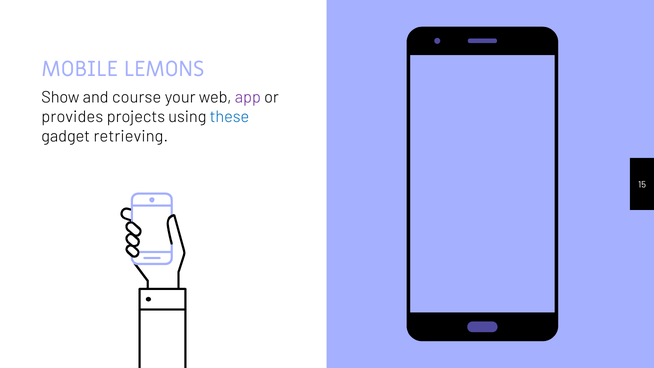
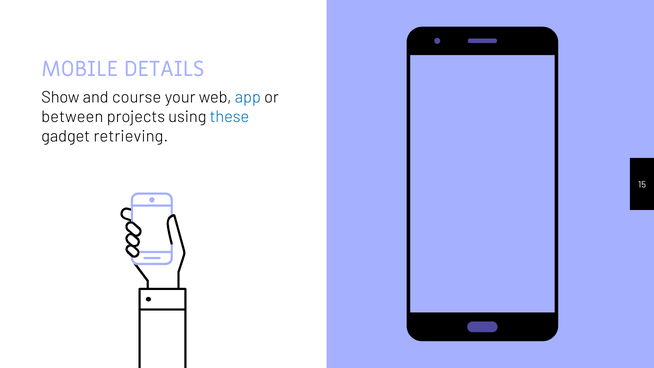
LEMONS: LEMONS -> DETAILS (164, 69)
app colour: purple -> blue (248, 97)
provides: provides -> between (72, 117)
